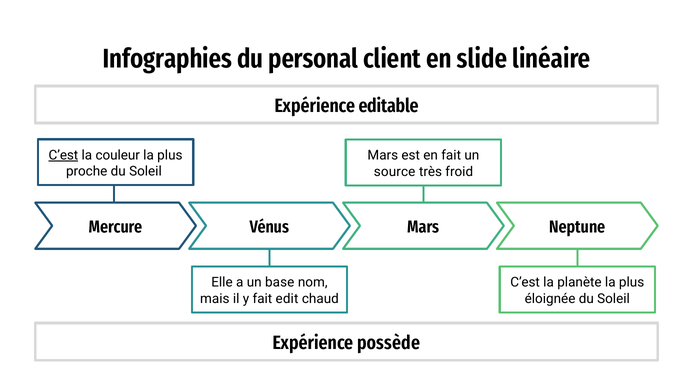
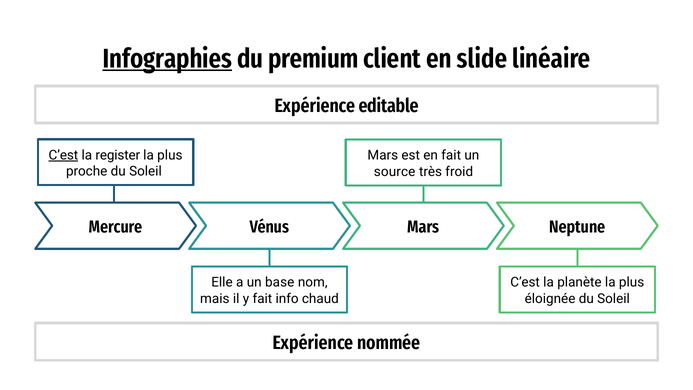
Infographies underline: none -> present (167, 59)
personal: personal -> premium (313, 59)
couleur: couleur -> register (118, 155)
edit: edit -> info (287, 299)
possède: possède -> nommée (389, 343)
